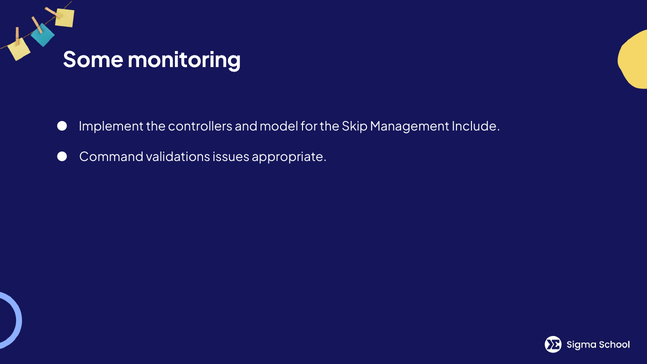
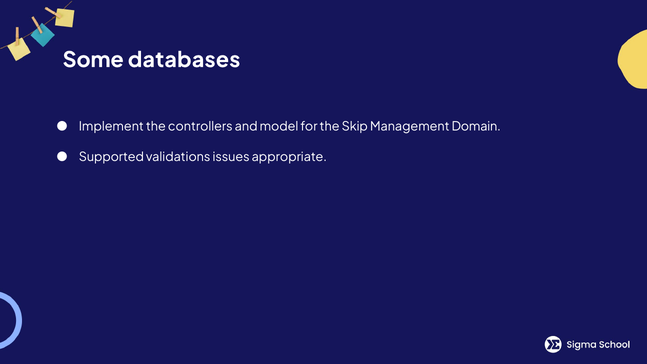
monitoring: monitoring -> databases (184, 60)
Include: Include -> Domain (476, 127)
Command: Command -> Supported (111, 157)
